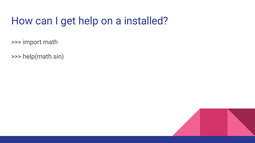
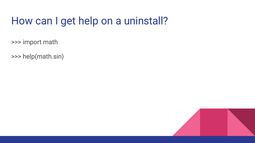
installed: installed -> uninstall (146, 21)
